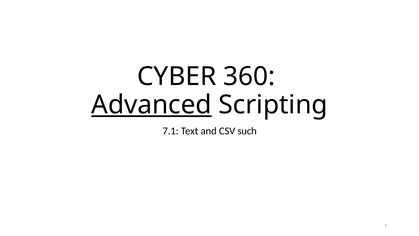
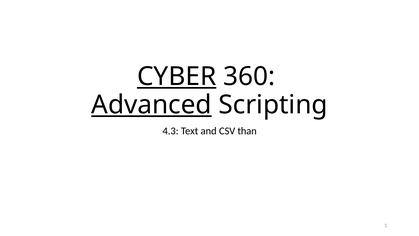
CYBER underline: none -> present (177, 76)
7.1: 7.1 -> 4.3 (171, 131)
such: such -> than (247, 131)
